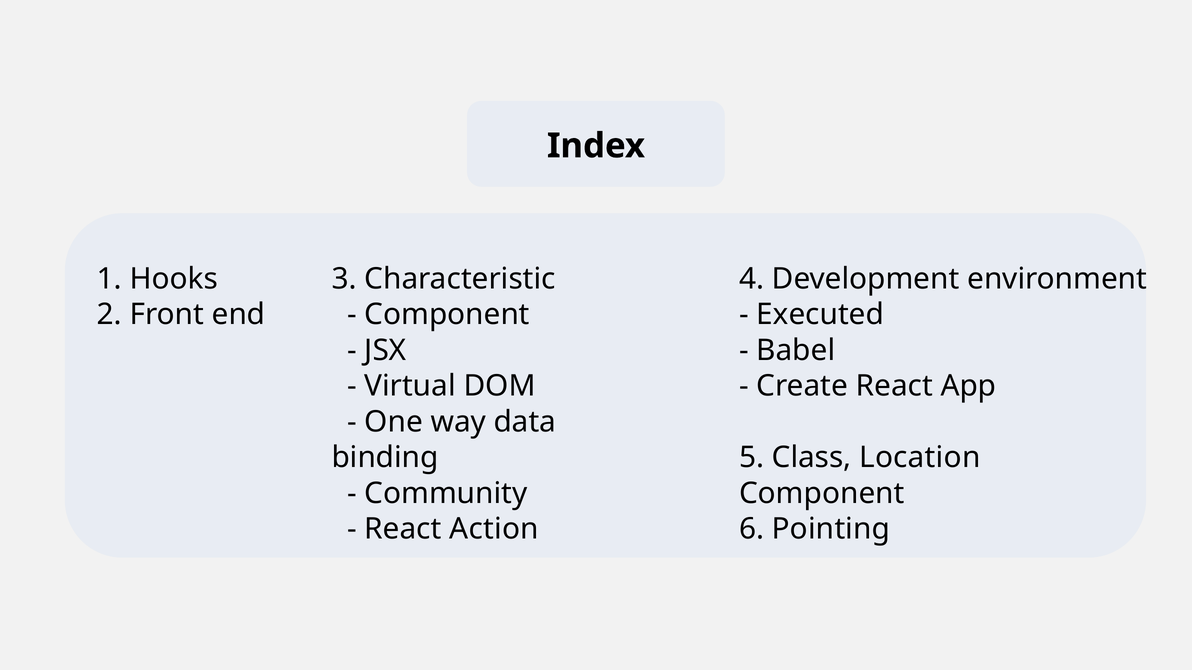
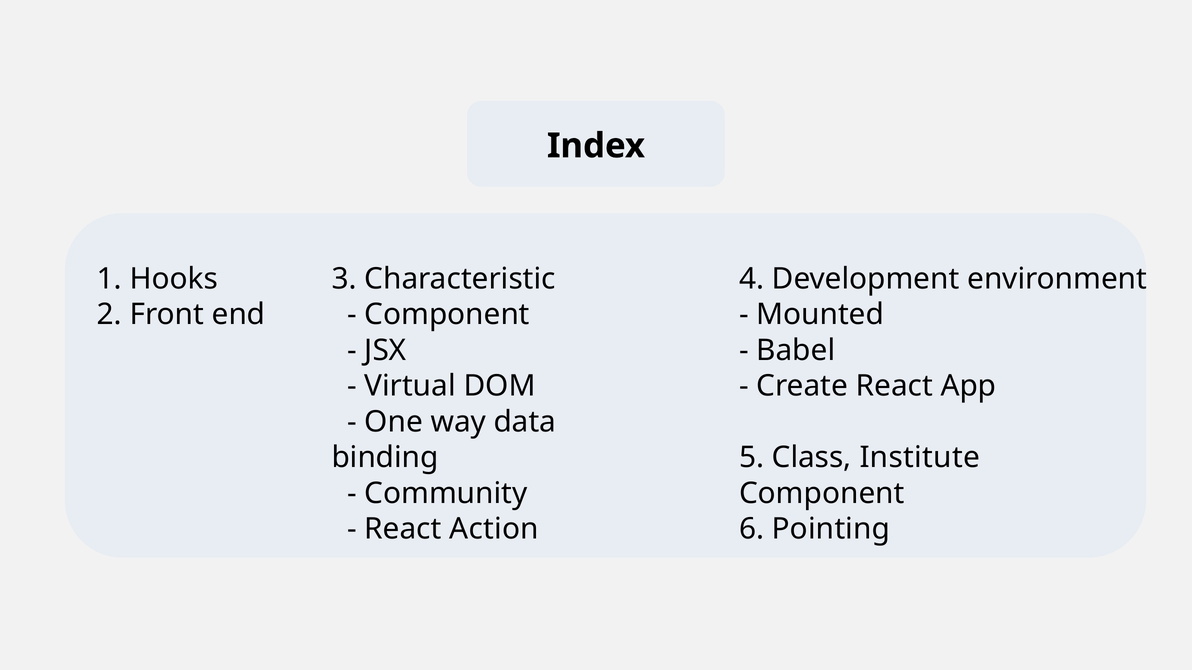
Executed: Executed -> Mounted (820, 315)
Location: Location -> Institute (920, 458)
